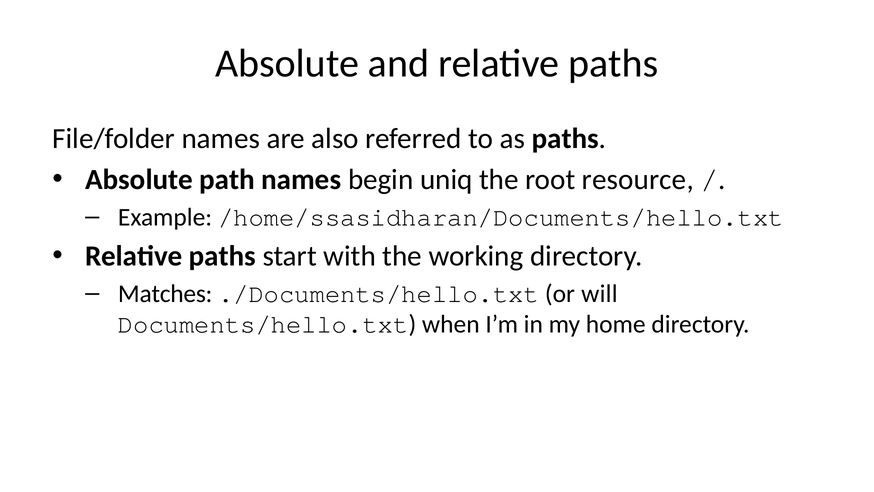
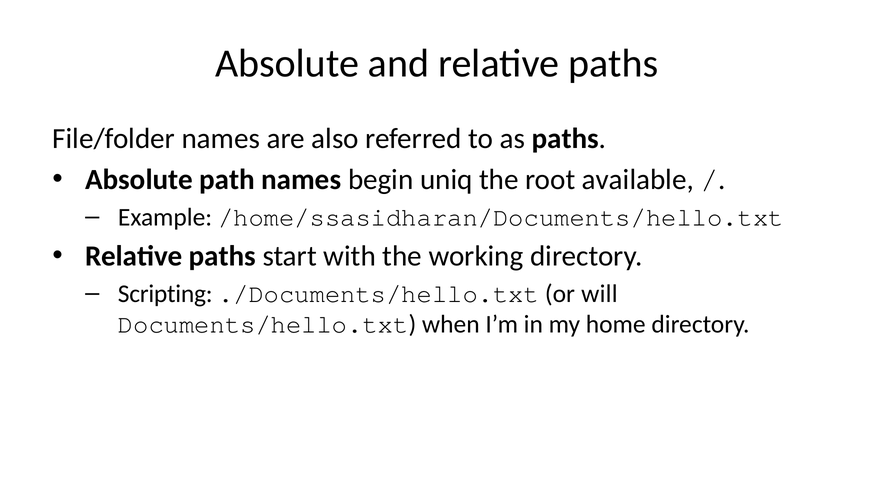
resource: resource -> available (638, 179)
Matches: Matches -> Scripting (165, 293)
